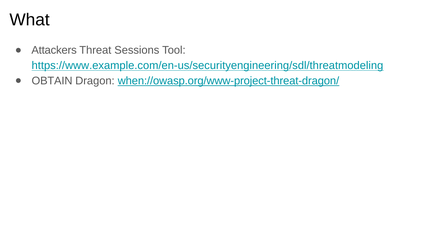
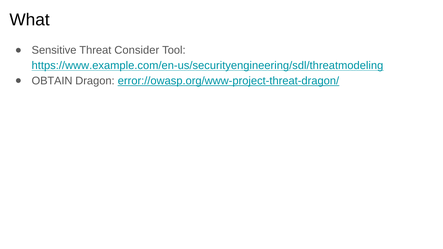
Attackers: Attackers -> Sensitive (54, 50)
Sessions: Sessions -> Consider (137, 50)
when://owasp.org/www-project-threat-dragon/: when://owasp.org/www-project-threat-dragon/ -> error://owasp.org/www-project-threat-dragon/ (228, 81)
